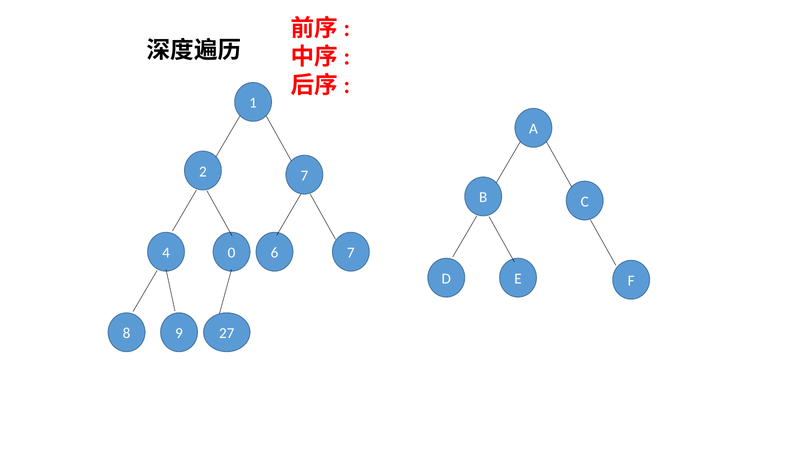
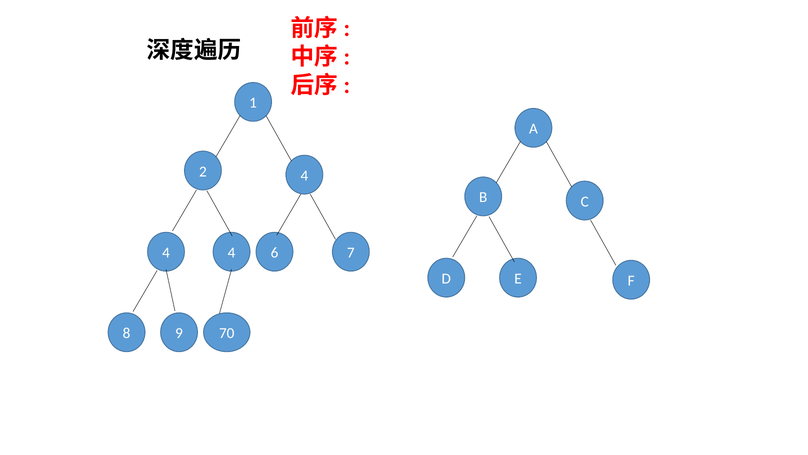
2 7: 7 -> 4 (304, 175)
0: 0 -> 4 (232, 252)
27: 27 -> 70 (227, 333)
